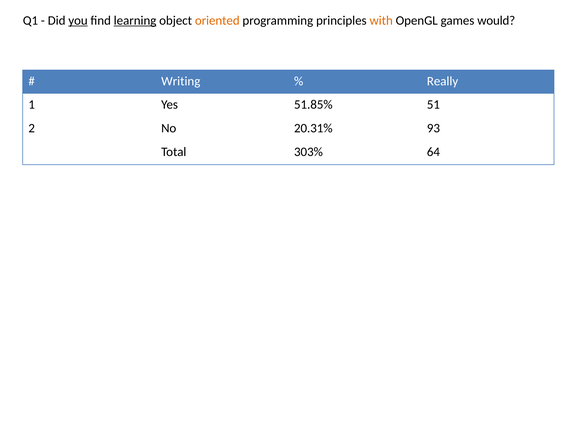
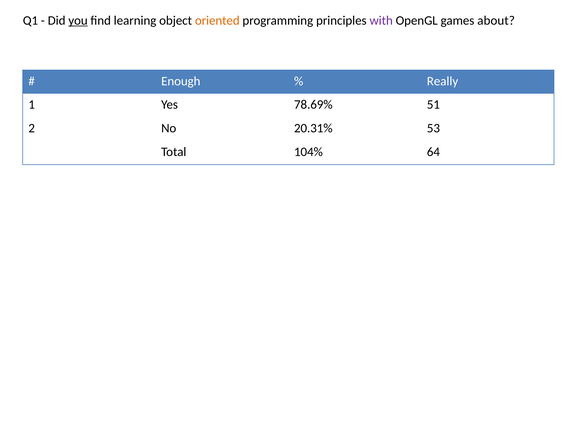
learning underline: present -> none (135, 20)
with colour: orange -> purple (381, 20)
would: would -> about (496, 20)
Writing: Writing -> Enough (181, 81)
51.85%: 51.85% -> 78.69% (313, 105)
93: 93 -> 53 (433, 128)
303%: 303% -> 104% (308, 152)
